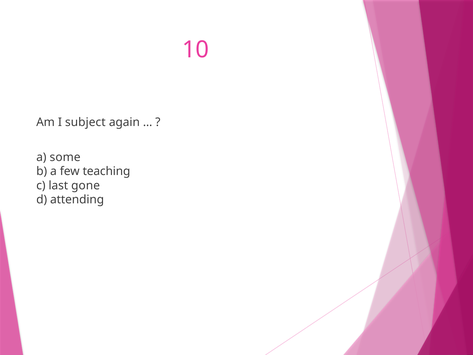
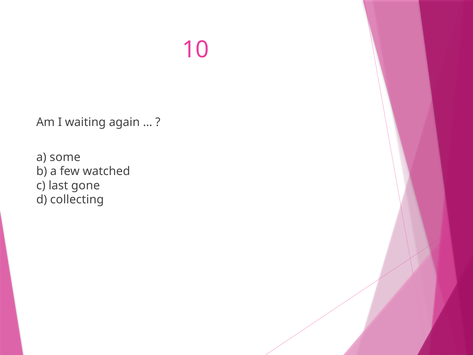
subject: subject -> waiting (85, 122)
teaching: teaching -> watched (106, 171)
attending: attending -> collecting (77, 200)
